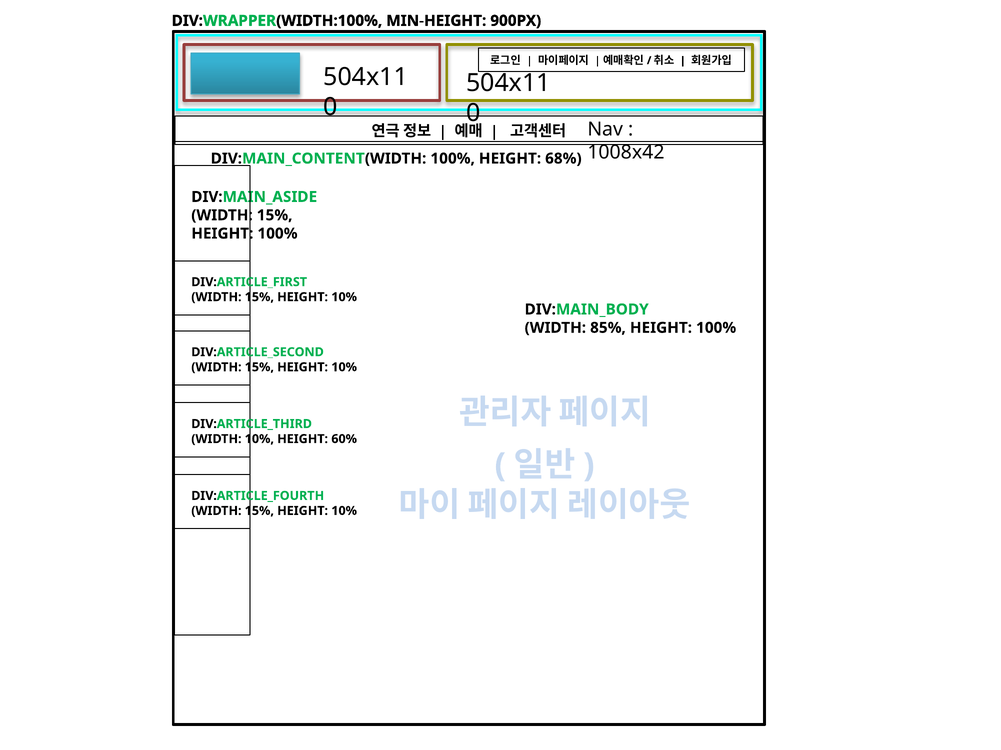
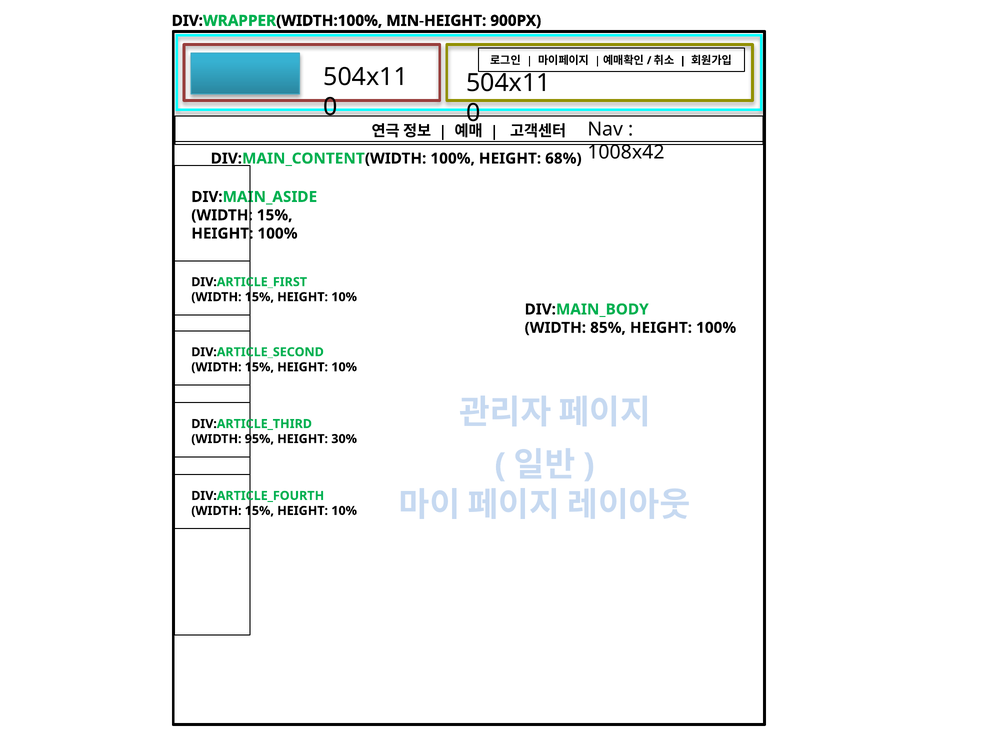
WIDTH 10%: 10% -> 95% (259, 439)
60%: 60% -> 30% (344, 439)
